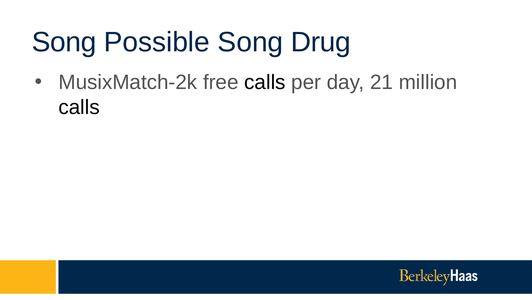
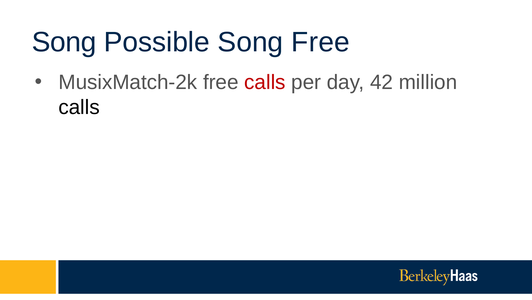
Song Drug: Drug -> Free (321, 42)
calls colour: black -> red (265, 82)
21: 21 -> 42 (382, 82)
